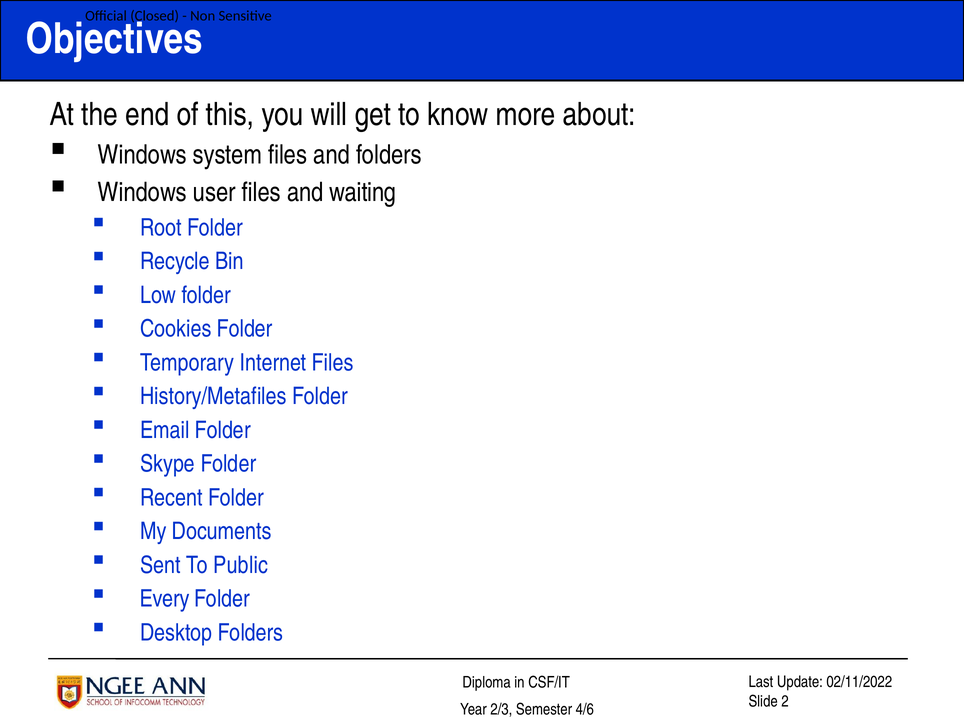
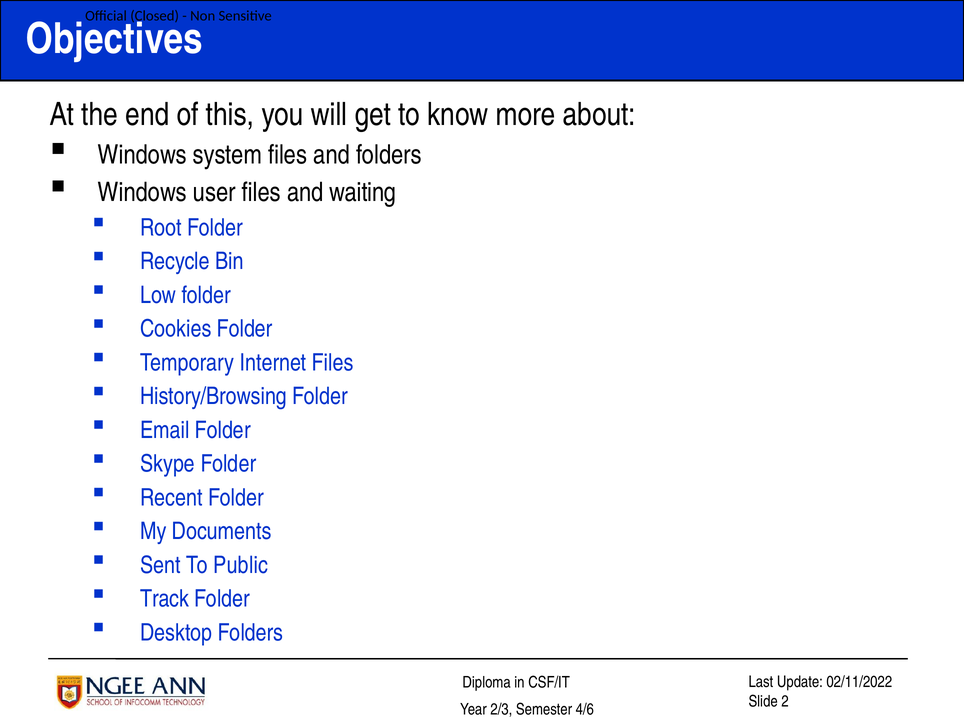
History/Metafiles: History/Metafiles -> History/Browsing (214, 396)
Every: Every -> Track (165, 599)
